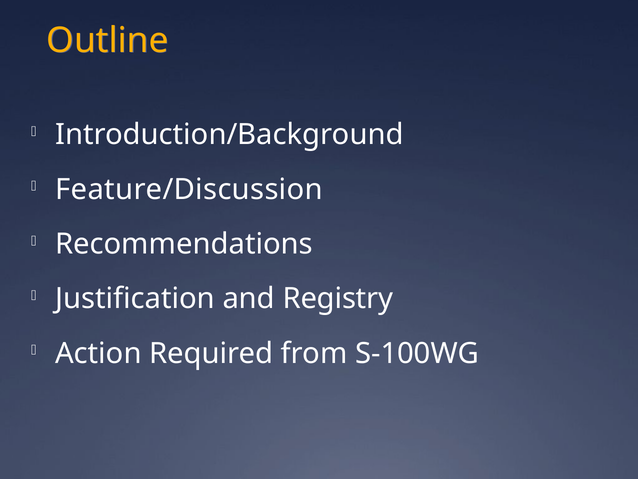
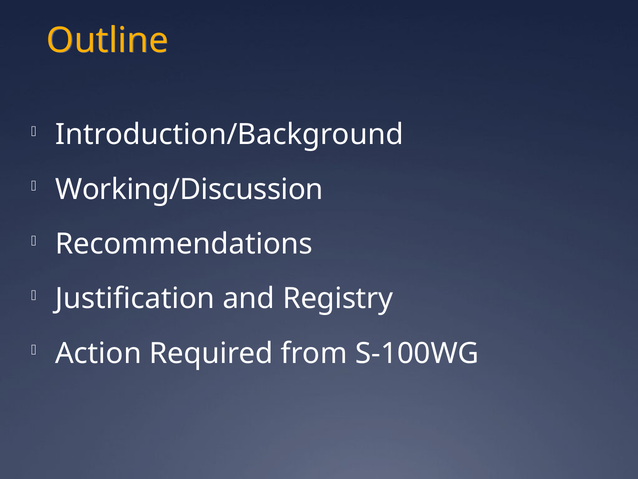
Feature/Discussion: Feature/Discussion -> Working/Discussion (189, 189)
